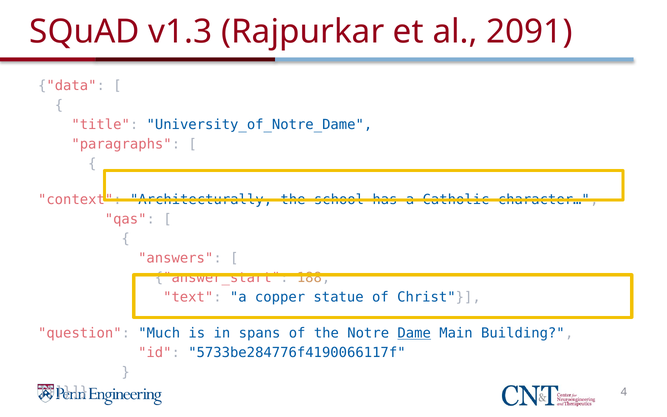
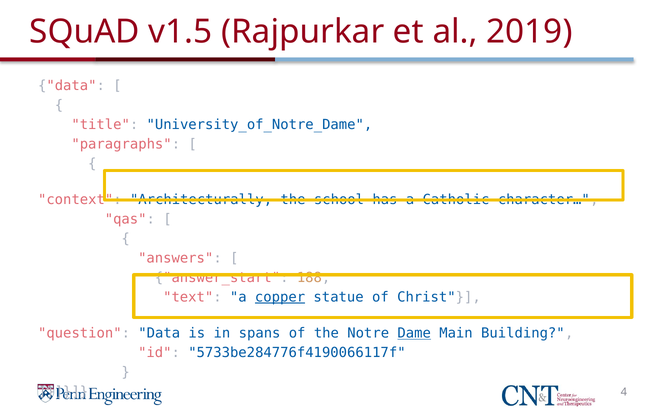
v1.3: v1.3 -> v1.5 (180, 32)
2091: 2091 -> 2019 (529, 32)
copper underline: none -> present (280, 297)
question Much: Much -> Data (159, 333)
